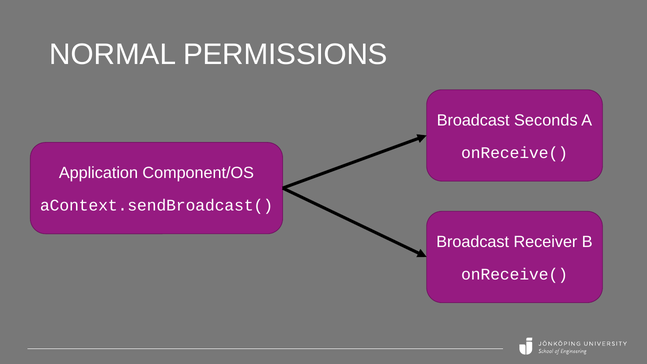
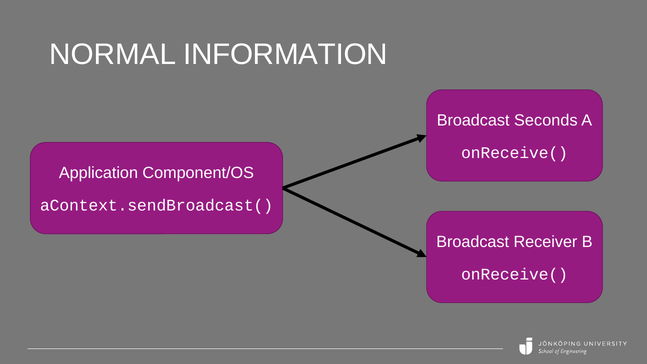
PERMISSIONS: PERMISSIONS -> INFORMATION (286, 54)
